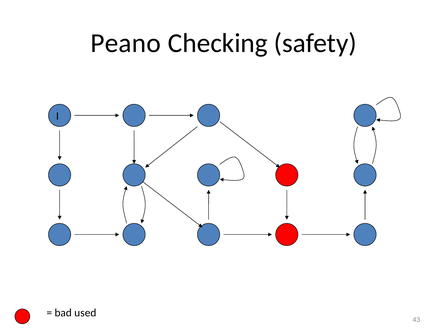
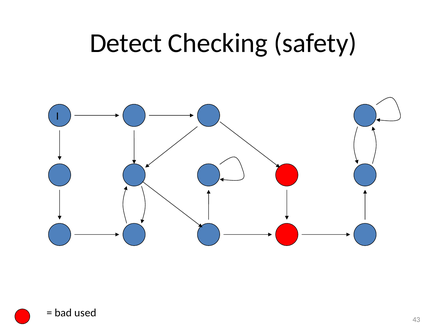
Peano: Peano -> Detect (126, 43)
